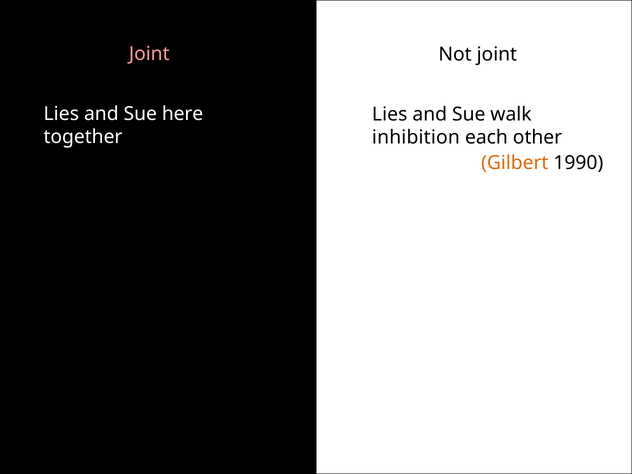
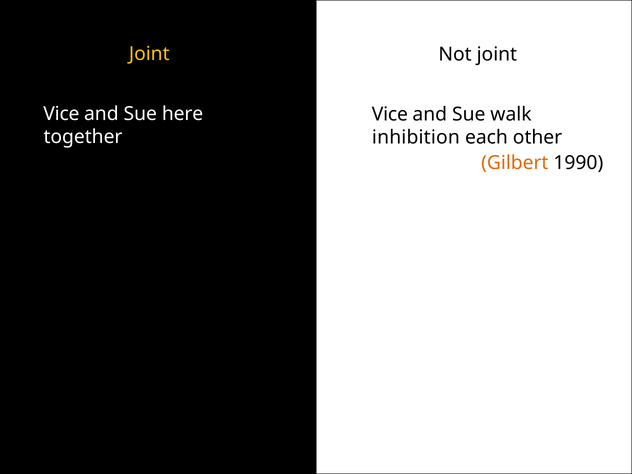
Joint colour: pink -> yellow (149, 54)
Lies: Lies -> Vice (61, 114)
Lies: Lies -> Vice (390, 114)
